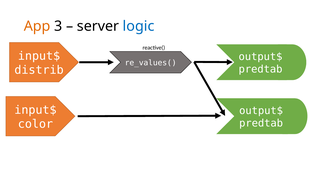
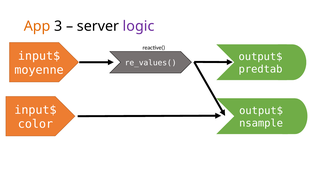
logic colour: blue -> purple (139, 26)
distrib: distrib -> moyenne (39, 70)
predtab: predtab -> nsample (261, 123)
